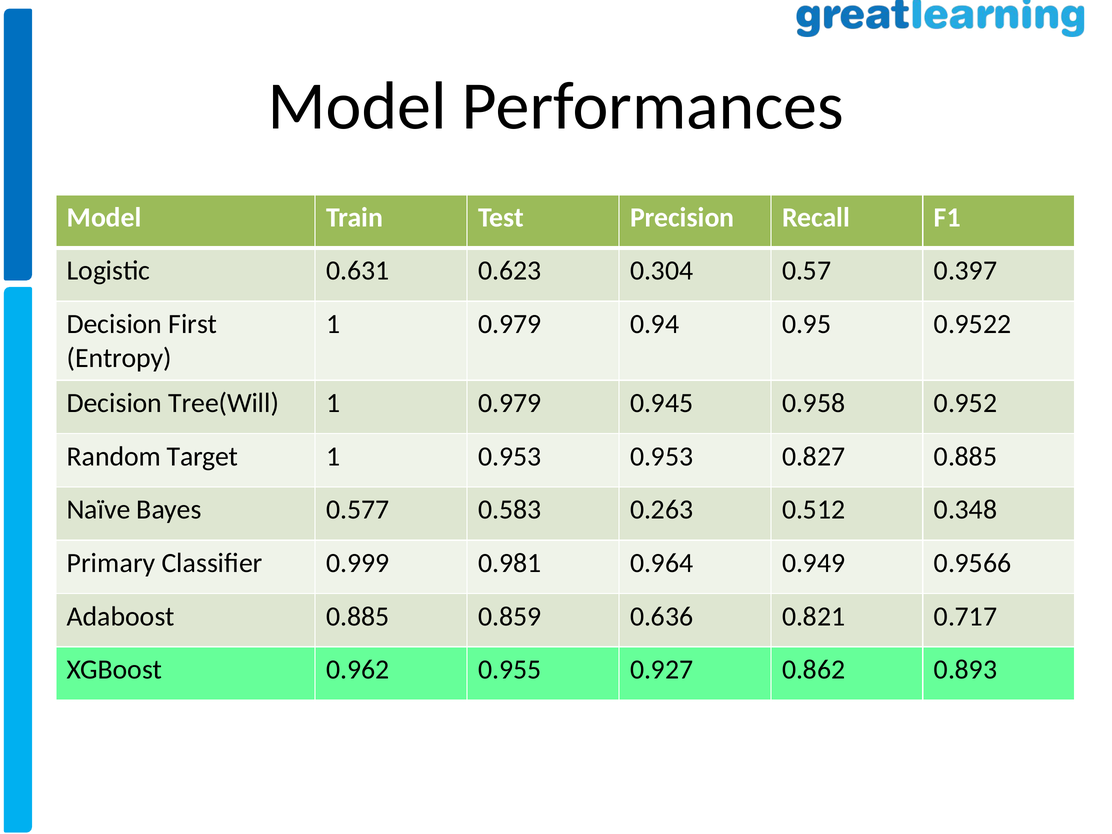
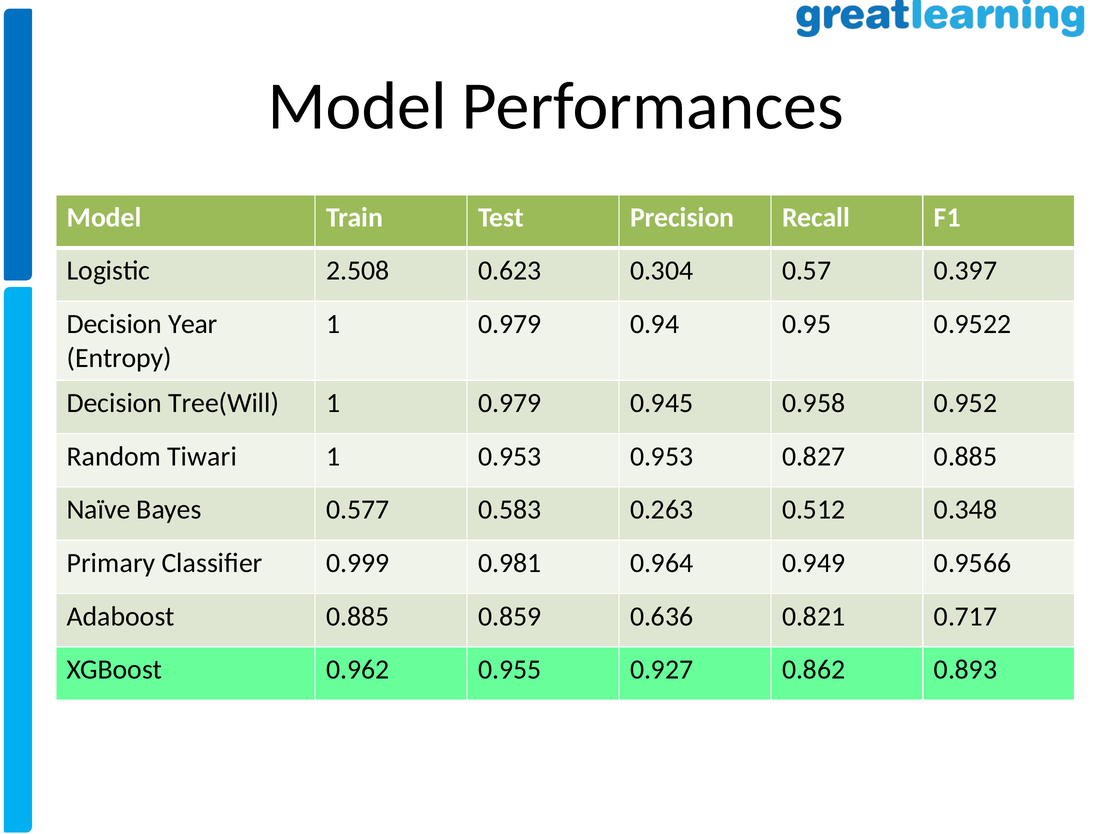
0.631: 0.631 -> 2.508 (358, 271)
First: First -> Year (193, 324)
Target: Target -> Tiwari (202, 456)
